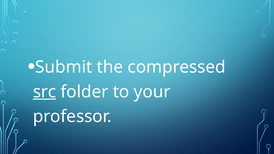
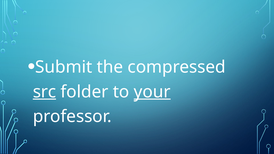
your underline: none -> present (152, 92)
